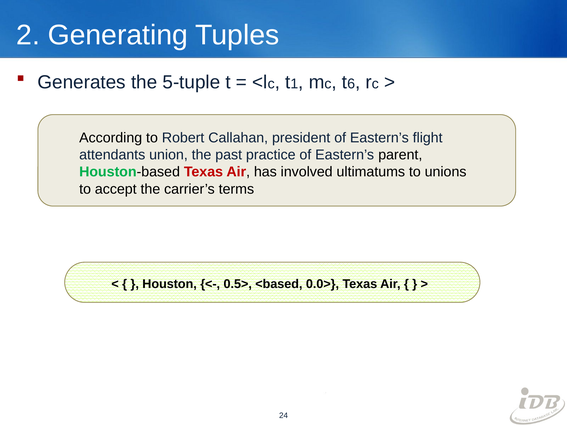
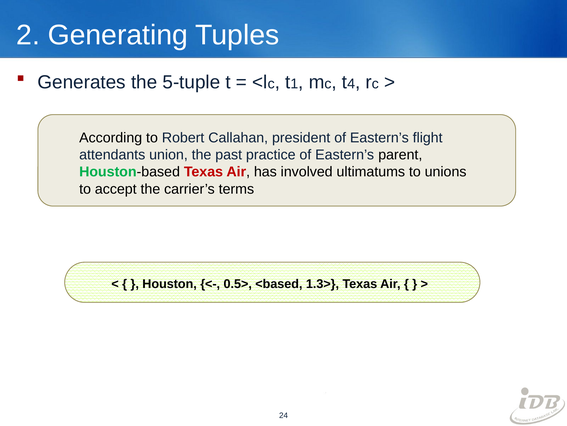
6: 6 -> 4 (351, 84)
0.0>: 0.0> -> 1.3> (322, 283)
